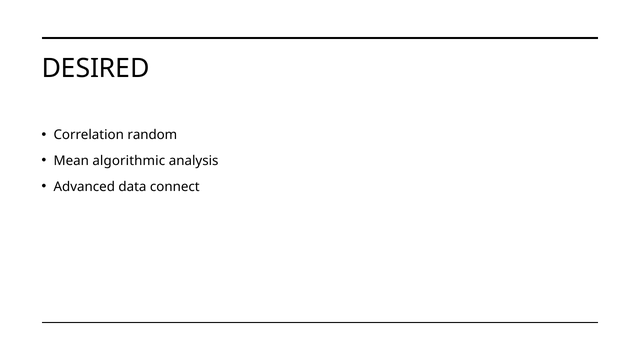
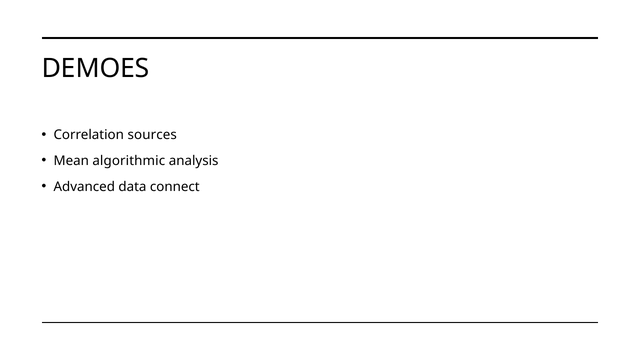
DESIRED: DESIRED -> DEMOES (96, 69)
random: random -> sources (152, 135)
